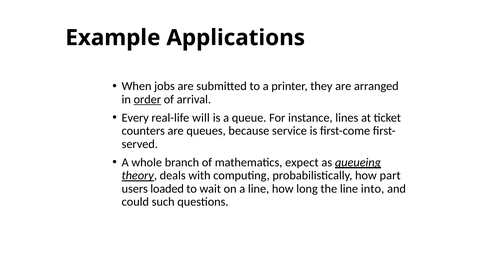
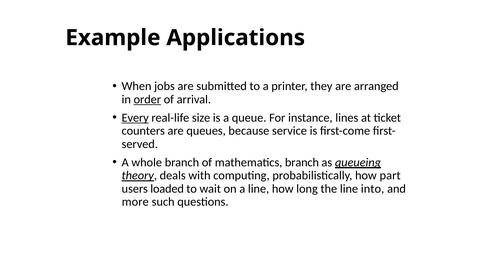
Every underline: none -> present (135, 118)
will: will -> size (201, 118)
mathematics expect: expect -> branch (302, 163)
could: could -> more (135, 202)
